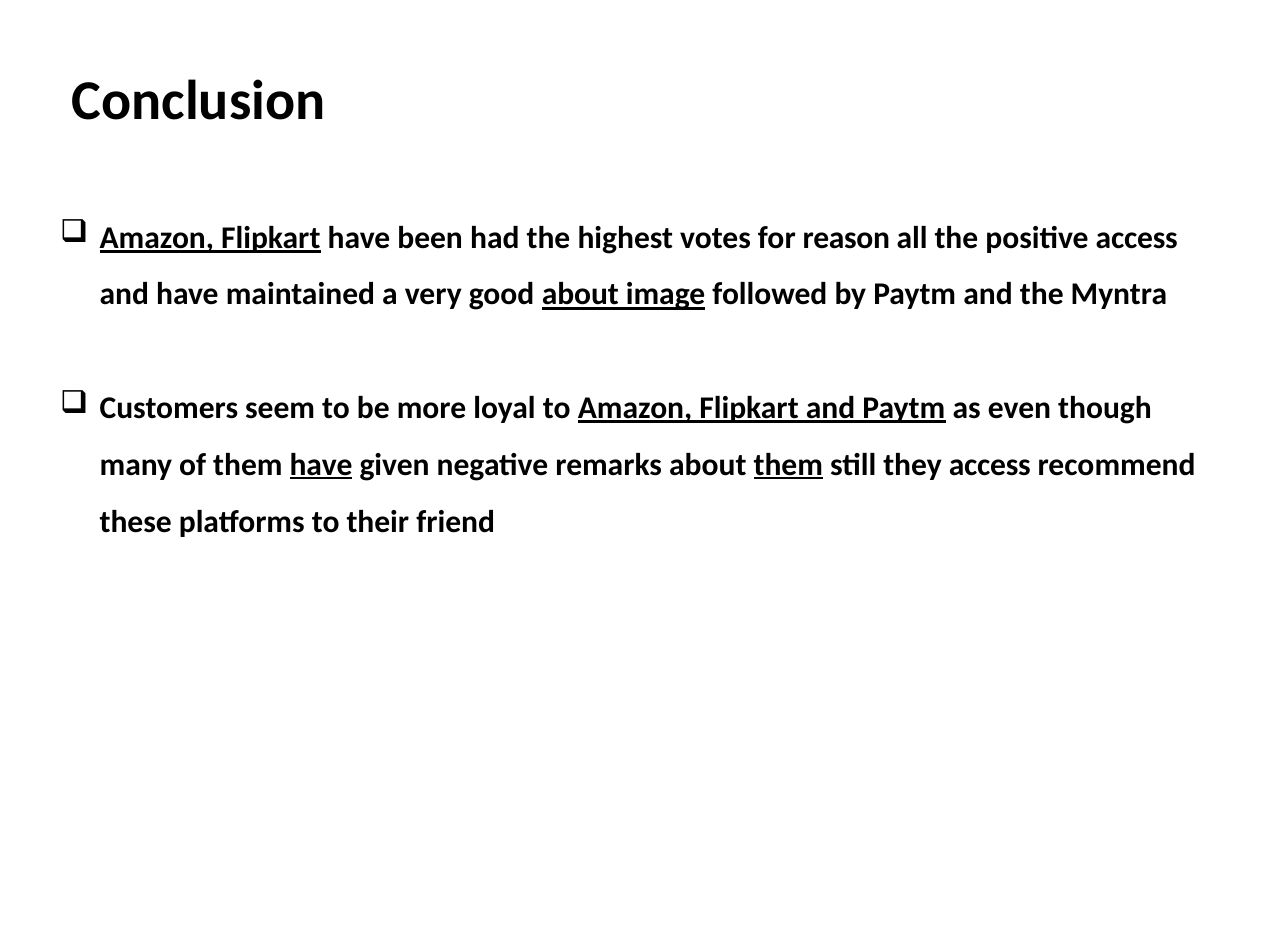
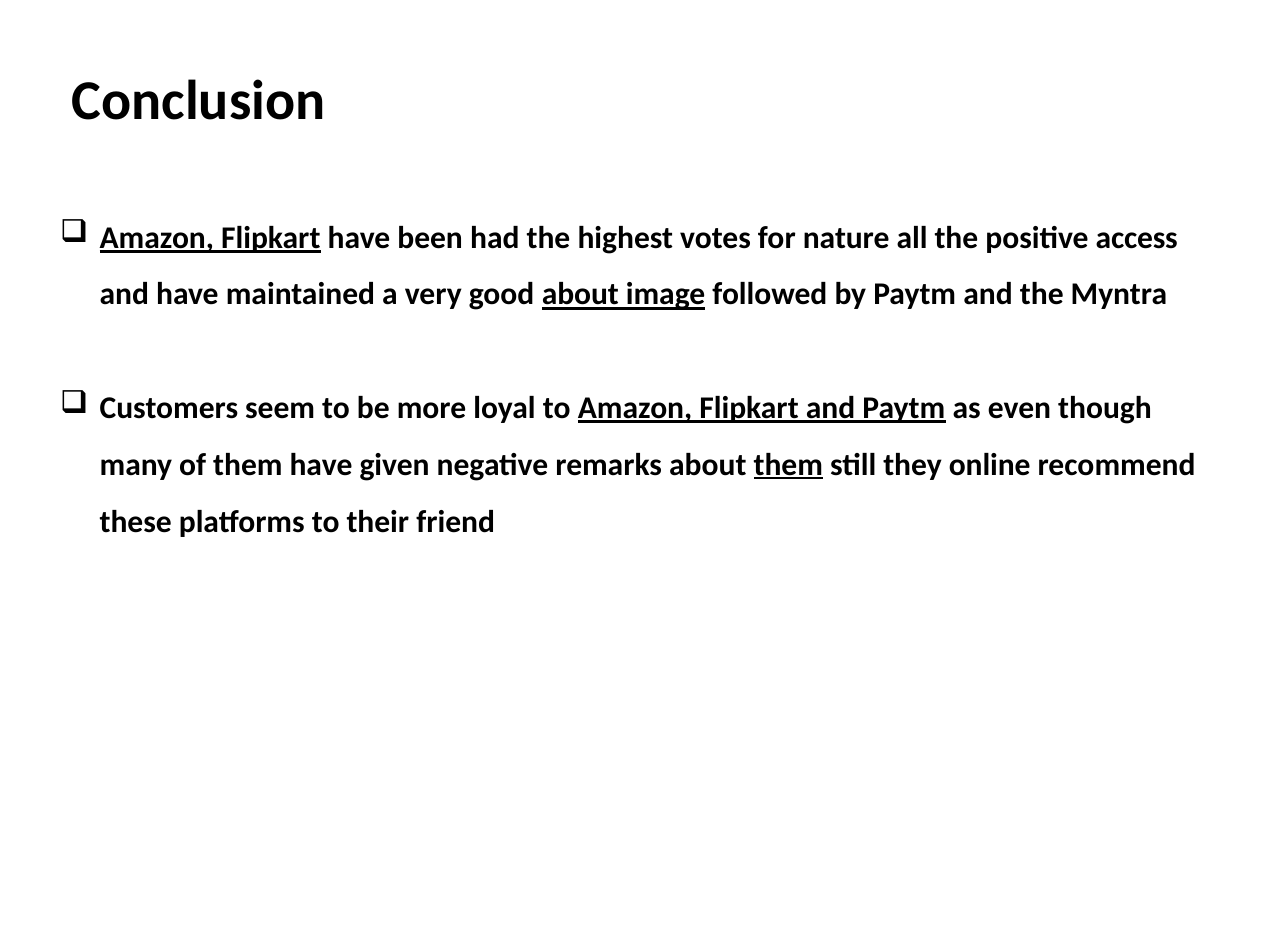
reason: reason -> nature (846, 238)
have underline: present -> none (321, 465)
they access: access -> online (990, 465)
